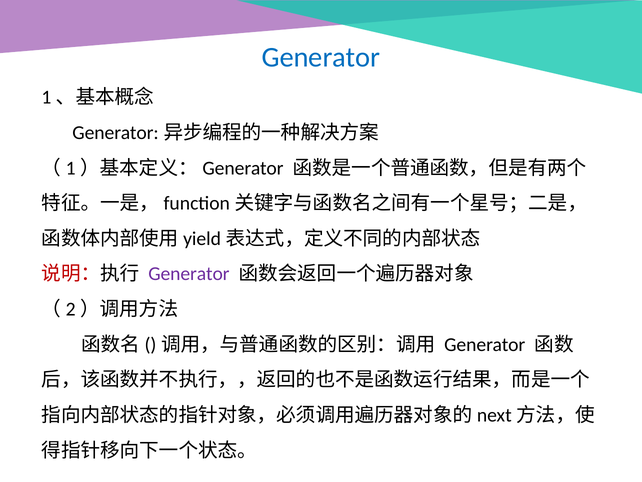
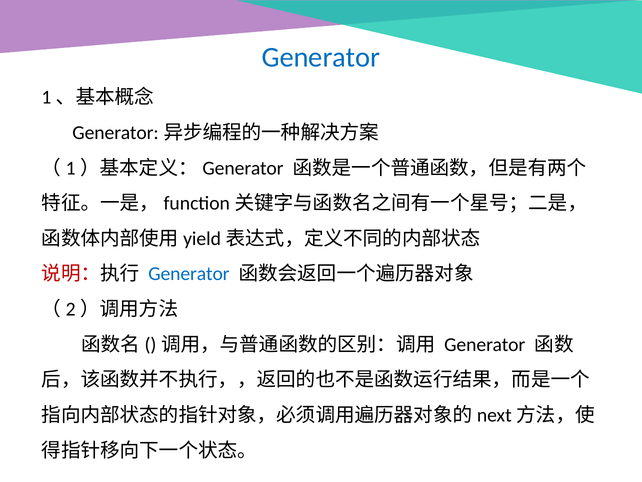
Generator colour: purple -> blue (189, 274)
